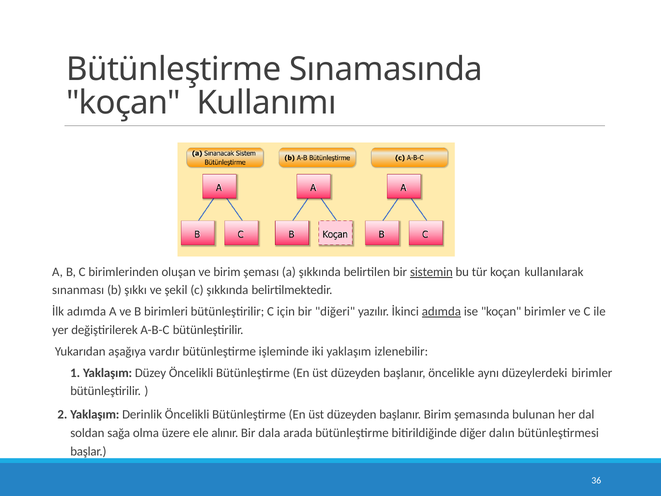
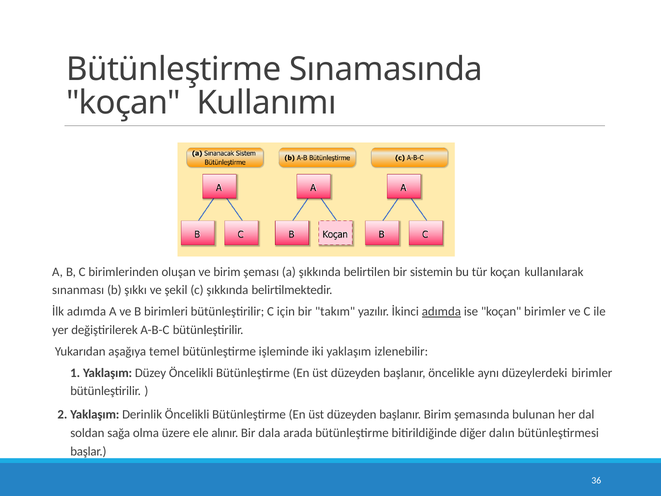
sistemin underline: present -> none (431, 272)
diğeri: diğeri -> takım (335, 311)
vardır: vardır -> temel (164, 351)
